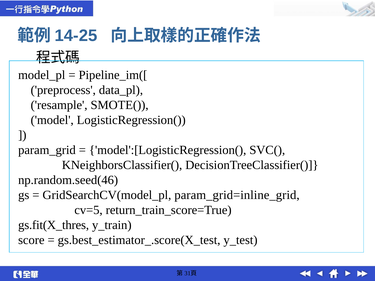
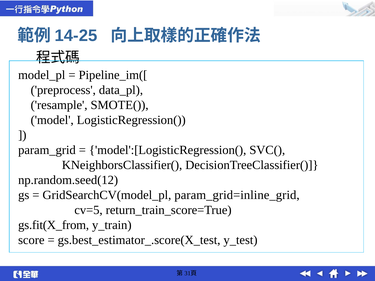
np.random.seed(46: np.random.seed(46 -> np.random.seed(12 (68, 180)
gs.fit(X_thres: gs.fit(X_thres -> gs.fit(X_from (54, 225)
